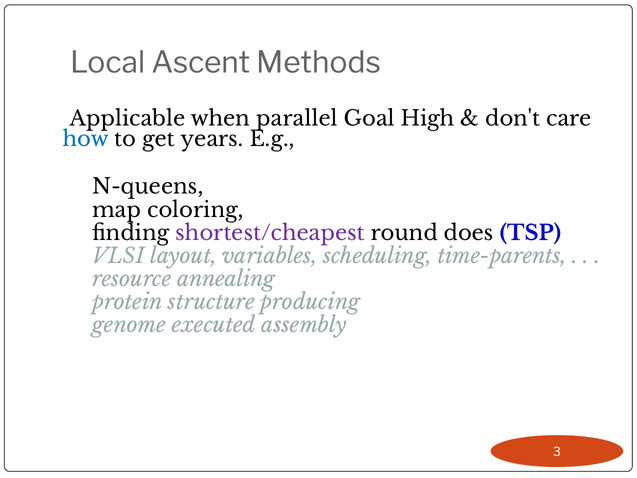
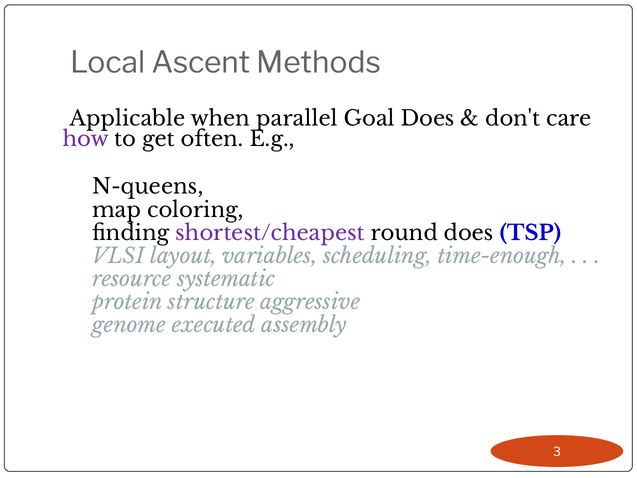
Goal High: High -> Does (428, 119)
how colour: blue -> purple (86, 139)
years: years -> often (212, 139)
time-parents: time-parents -> time-enough (502, 256)
annealing: annealing -> systematic (226, 279)
producing: producing -> aggressive (310, 302)
